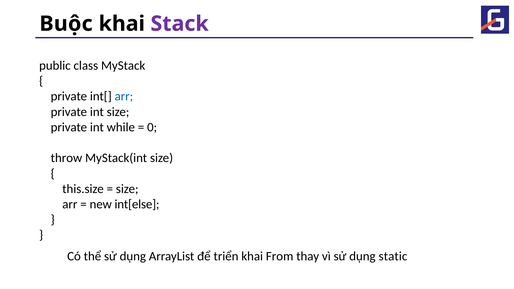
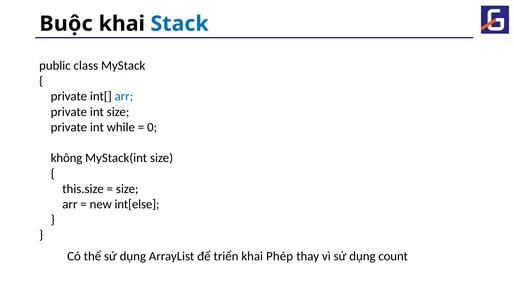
Stack colour: purple -> blue (180, 24)
throw: throw -> không (67, 158)
From: From -> Phép (280, 256)
static: static -> count (393, 256)
